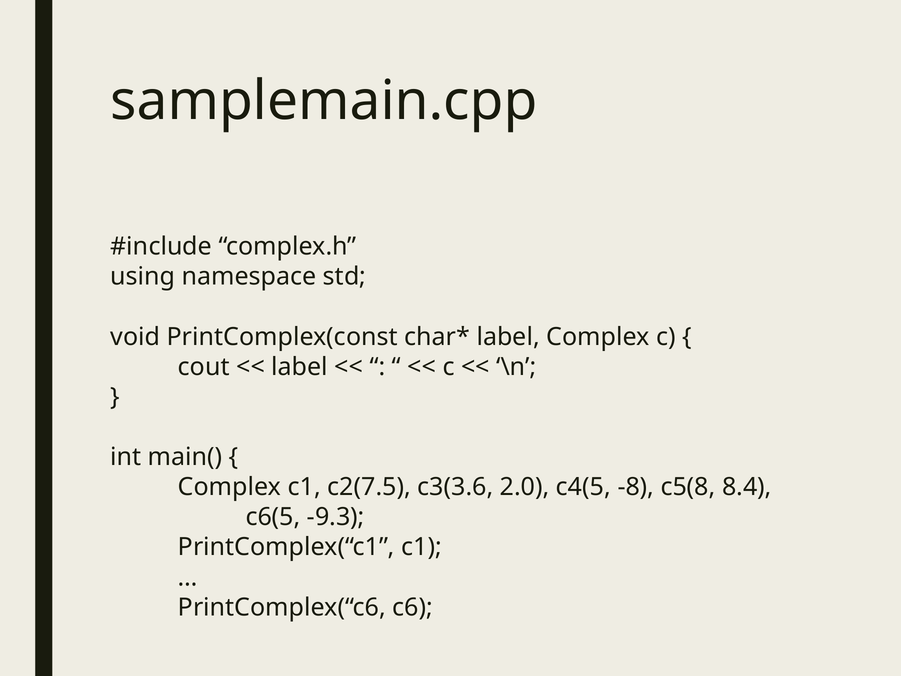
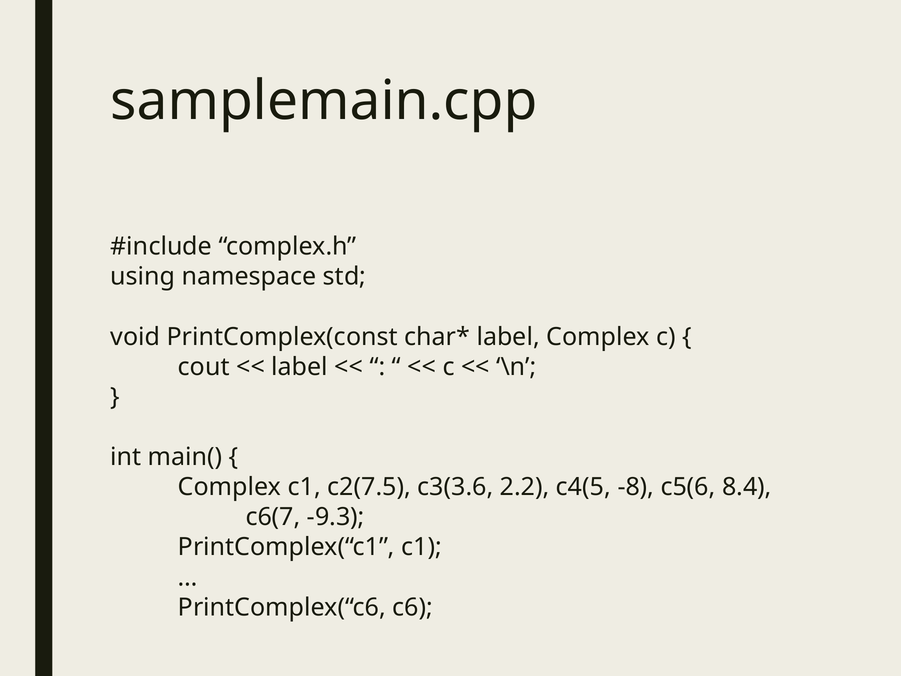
2.0: 2.0 -> 2.2 (525, 487)
c5(8: c5(8 -> c5(6 (688, 487)
c6(5: c6(5 -> c6(7 (273, 517)
